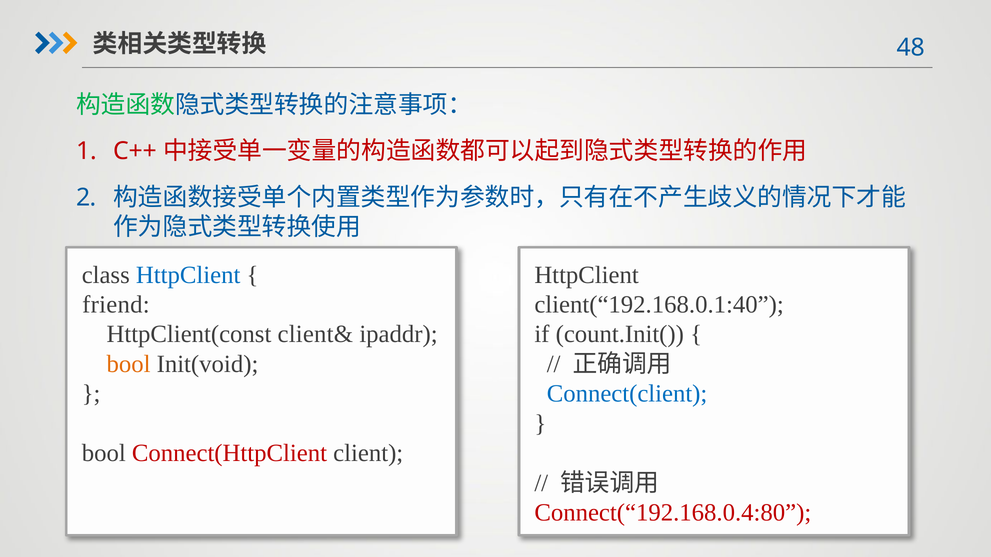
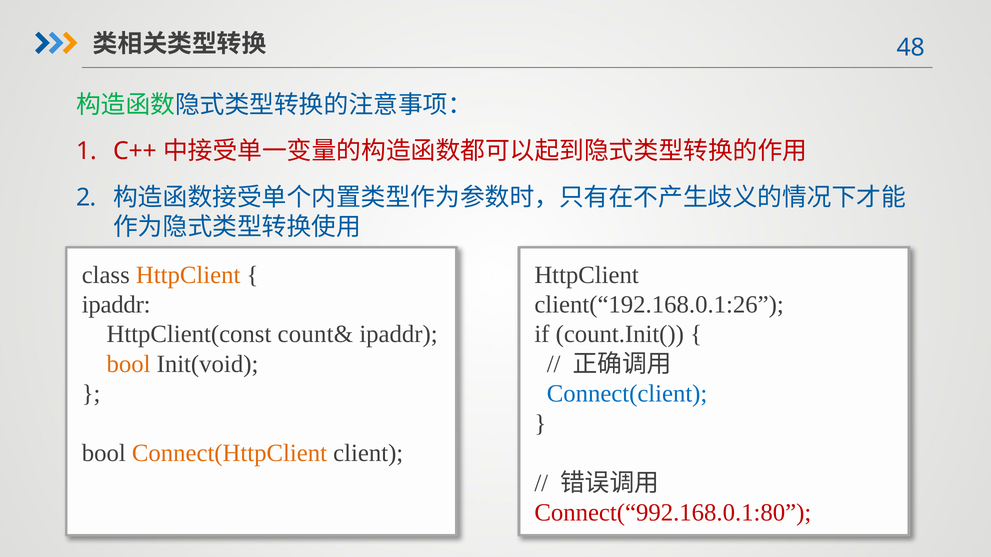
HttpClient colour: blue -> orange (188, 275)
friend: friend -> ipaddr (116, 305)
client(“192.168.0.1:40: client(“192.168.0.1:40 -> client(“192.168.0.1:26 (659, 305)
client&: client& -> count& (315, 335)
Connect(HttpClient colour: red -> orange (229, 453)
Connect(“192.168.0.4:80: Connect(“192.168.0.4:80 -> Connect(“992.168.0.1:80 (673, 513)
